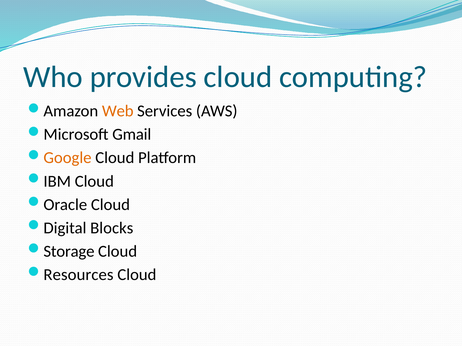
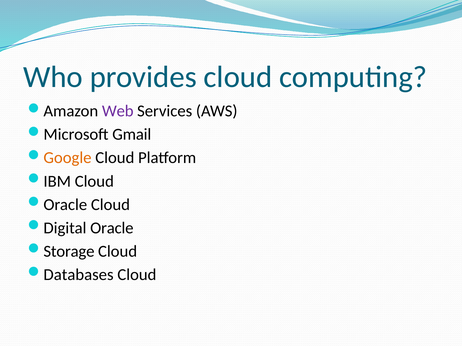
Web colour: orange -> purple (118, 111)
Digital Blocks: Blocks -> Oracle (112, 228)
Resources: Resources -> Databases (79, 275)
